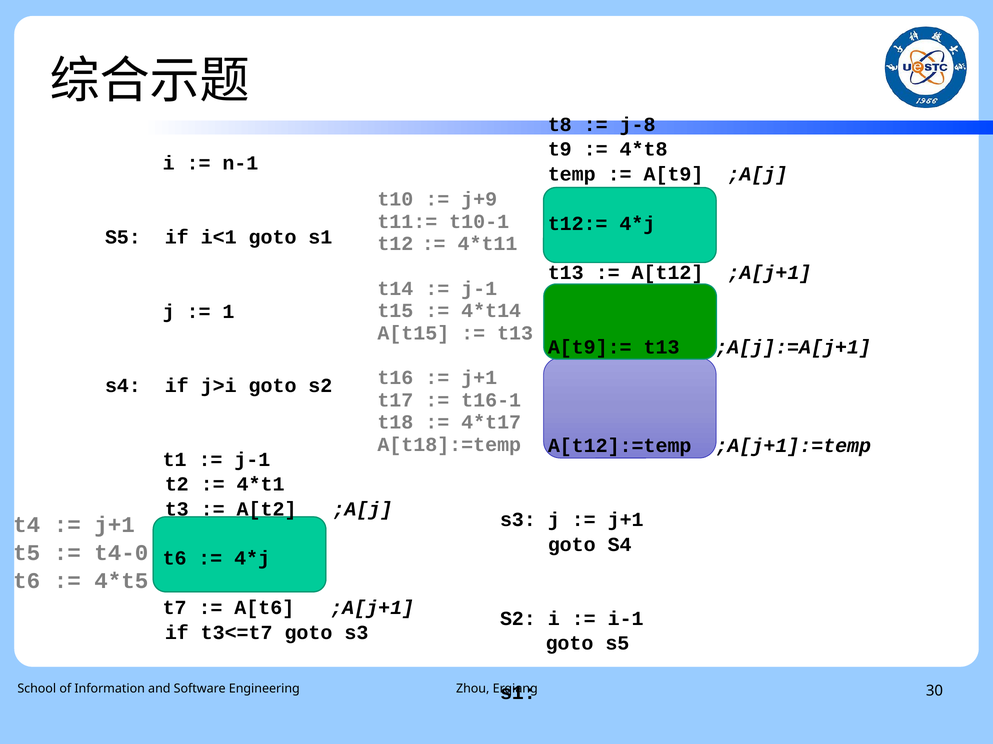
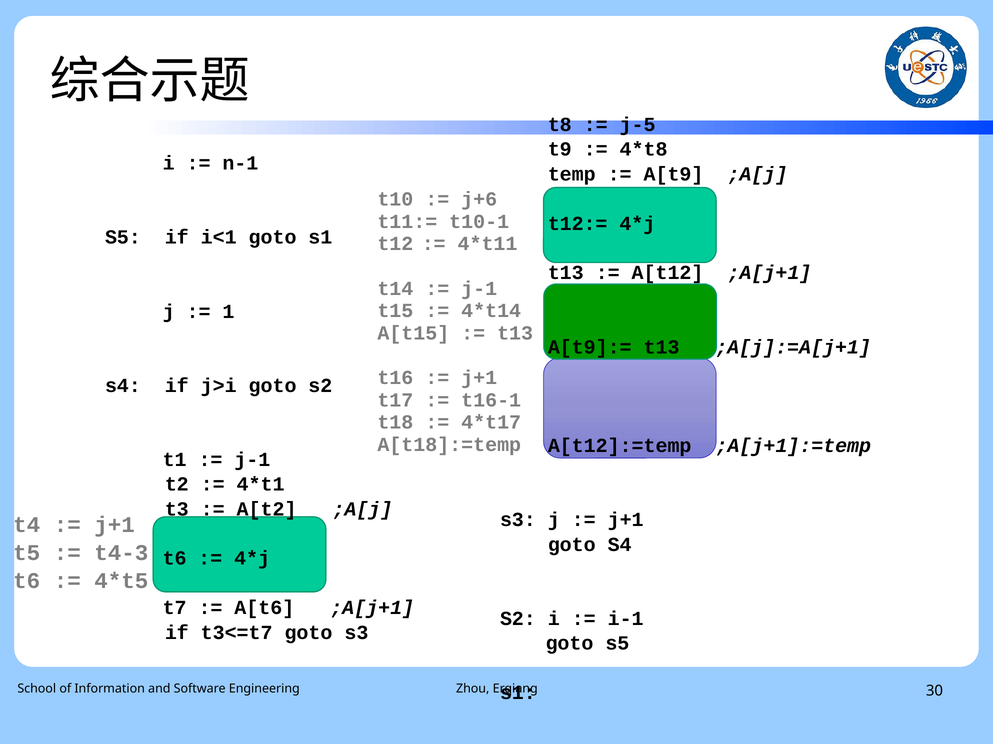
j-8: j-8 -> j-5 (638, 125)
j+9: j+9 -> j+6 (479, 199)
t4-0: t4-0 -> t4-3 (121, 553)
